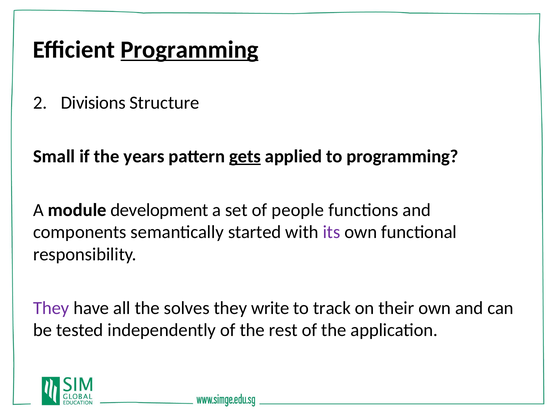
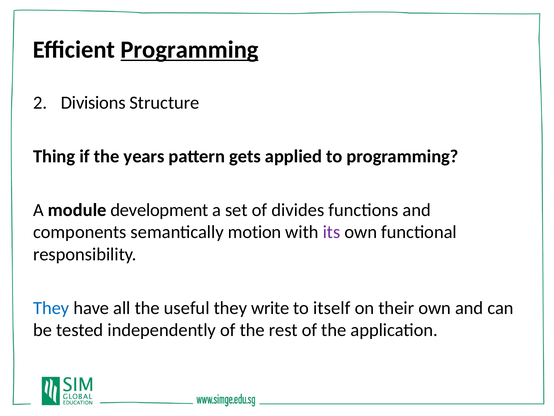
Small: Small -> Thing (54, 156)
gets underline: present -> none (245, 156)
people: people -> divides (298, 210)
started: started -> motion (255, 232)
They colour: purple -> blue (51, 308)
solves: solves -> useful (187, 308)
track: track -> itself (332, 308)
